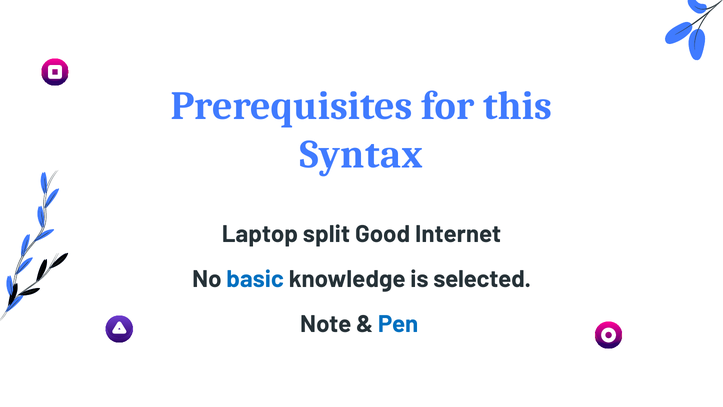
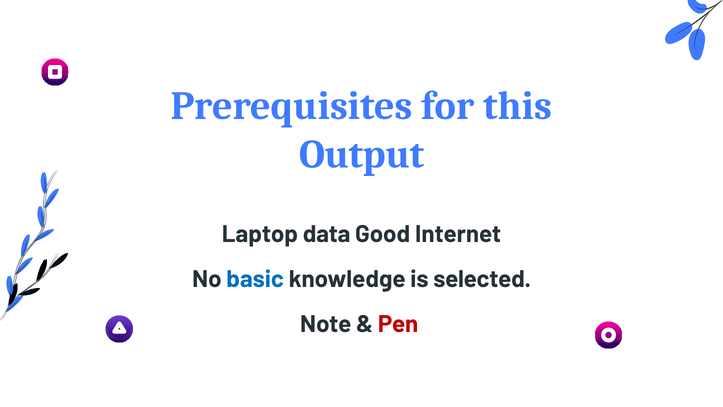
Syntax: Syntax -> Output (362, 154)
split: split -> data (327, 234)
Pen colour: blue -> red (398, 324)
